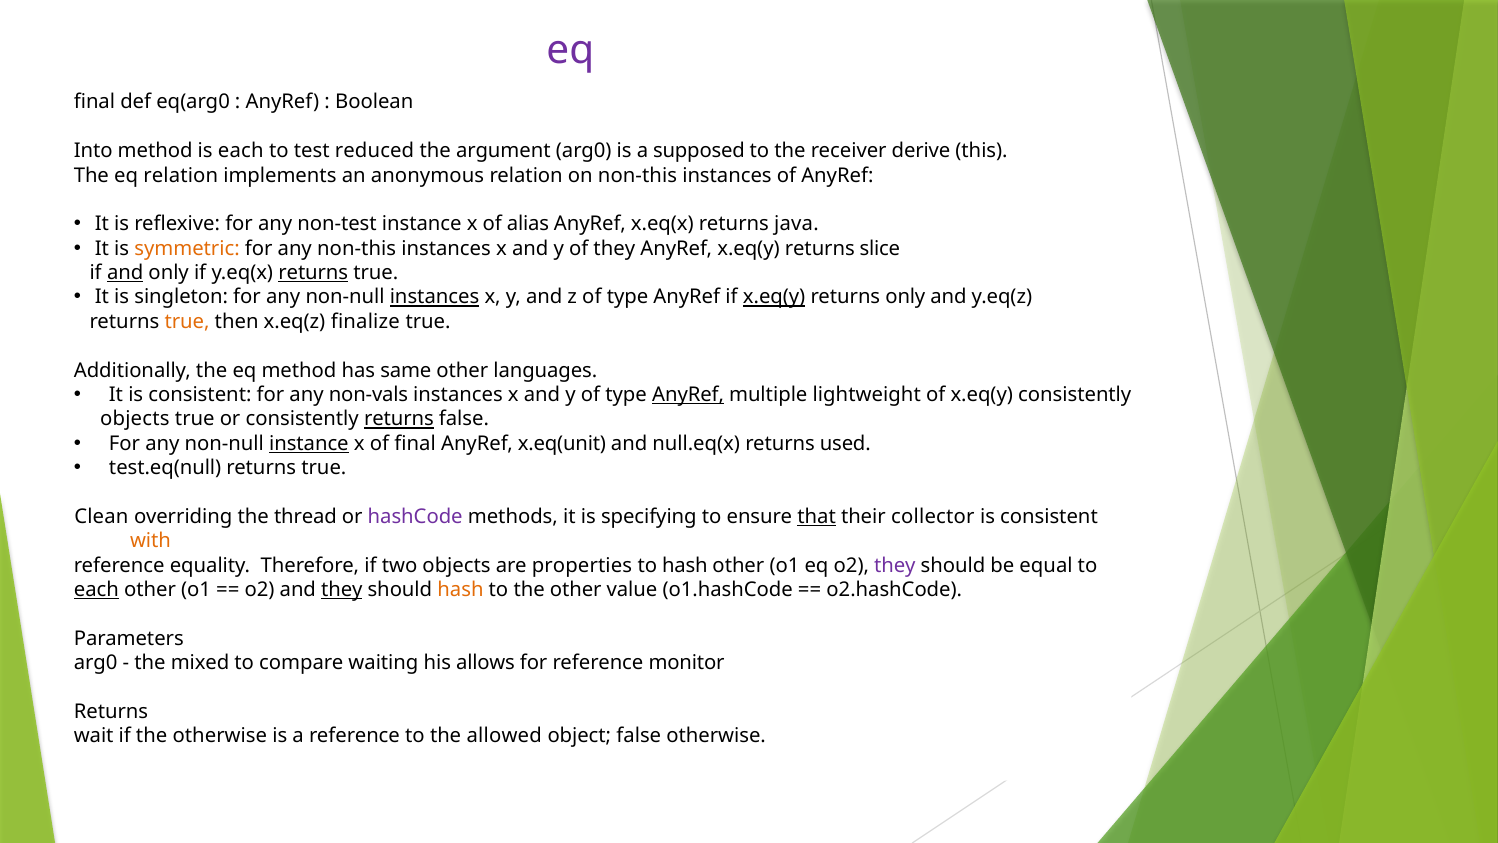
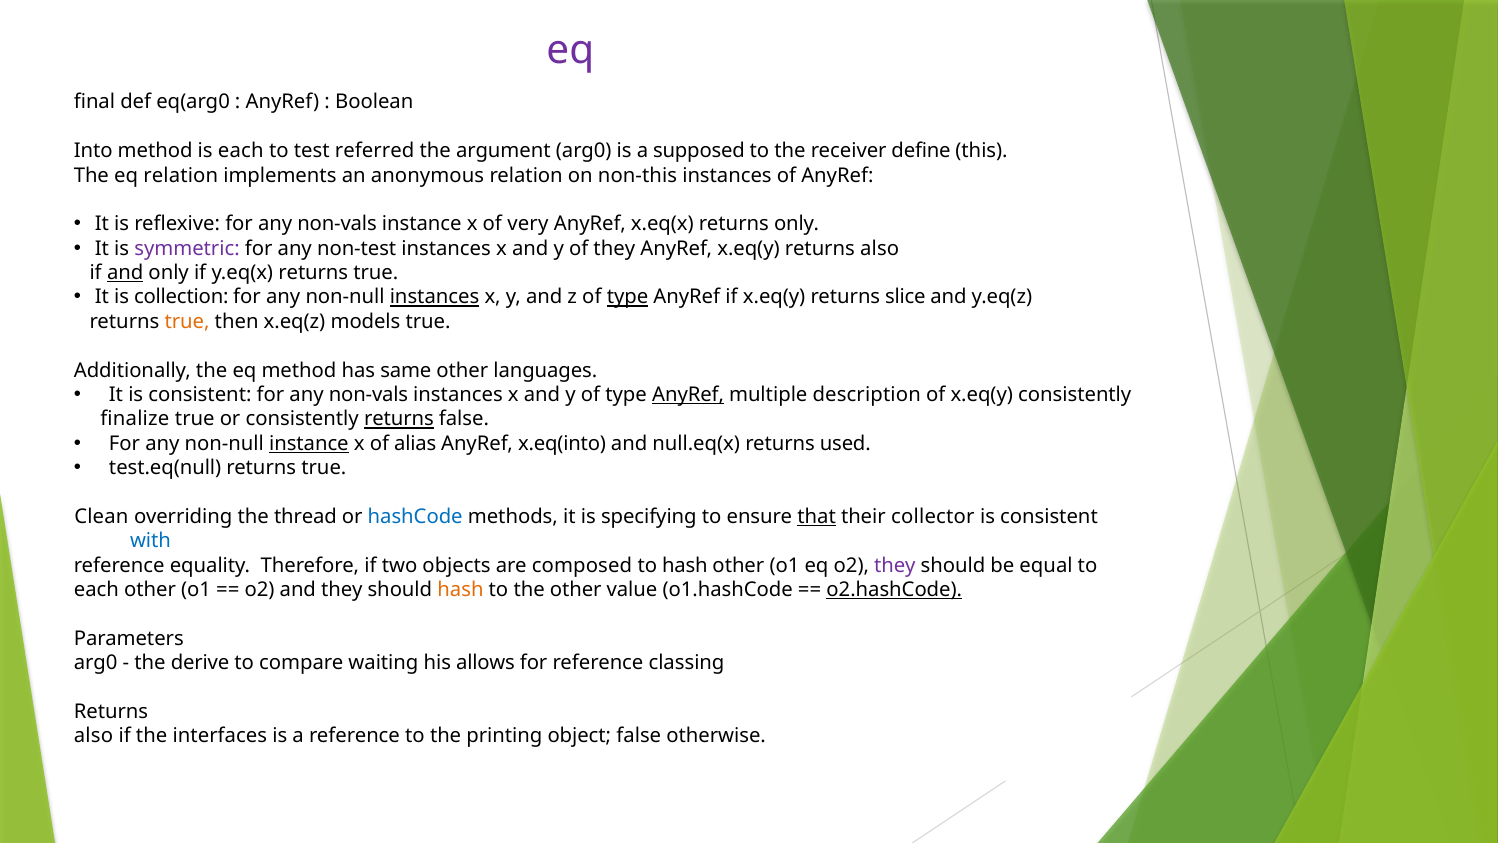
reduced: reduced -> referred (375, 151)
derive: derive -> define (921, 151)
reflexive for any non-test: non-test -> non-vals (337, 224)
alias: alias -> very (528, 224)
returns java: java -> only (797, 224)
symmetric colour: orange -> purple (187, 248)
any non-this: non-this -> non-test (357, 248)
x.eq(y returns slice: slice -> also (880, 248)
returns underline: present -> none (313, 273)
singleton: singleton -> collection (181, 297)
type underline: none -> present (627, 297)
x.eq(y underline: present -> none (774, 297)
returns only: only -> slice (905, 297)
finalize: finalize -> models (365, 322)
lightweight: lightweight -> description (867, 395)
objects: objects -> finalize (135, 419)
of final: final -> alias (415, 443)
x.eq(unit: x.eq(unit -> x.eq(into (562, 443)
hashCode colour: purple -> blue (415, 516)
with colour: orange -> blue (150, 541)
properties: properties -> composed (582, 565)
each underline: present -> none (96, 590)
they underline: present -> none (342, 590)
o2.hashCode underline: none -> present (894, 590)
mixed: mixed -> derive (200, 663)
monitor: monitor -> classing (687, 663)
wait: wait -> also (94, 736)
the otherwise: otherwise -> interfaces (220, 736)
allowed: allowed -> printing (504, 736)
